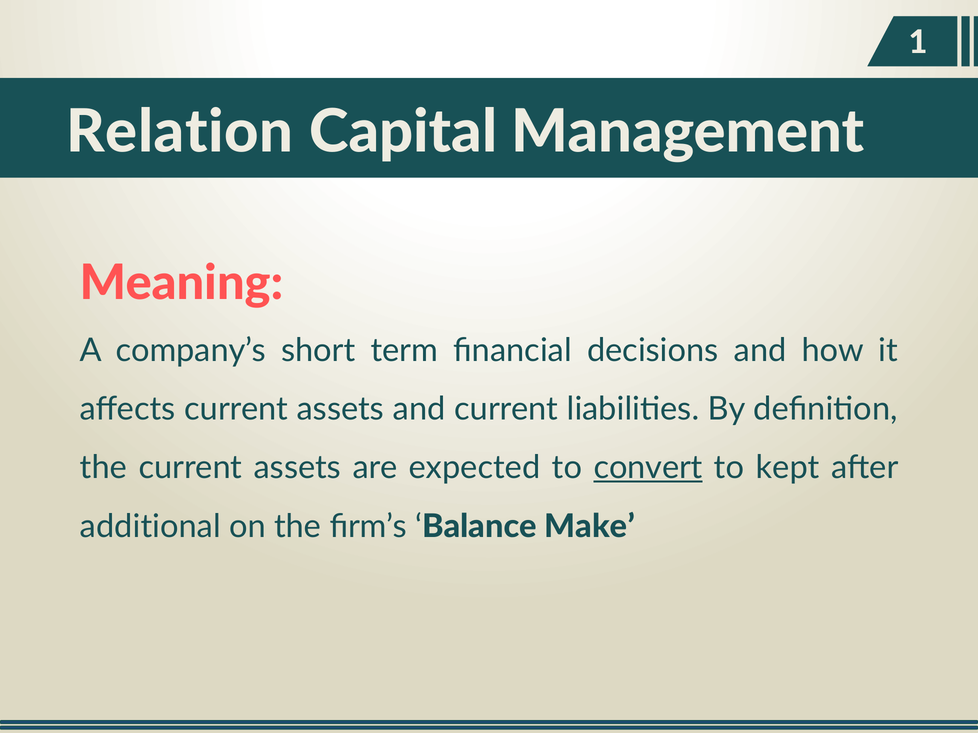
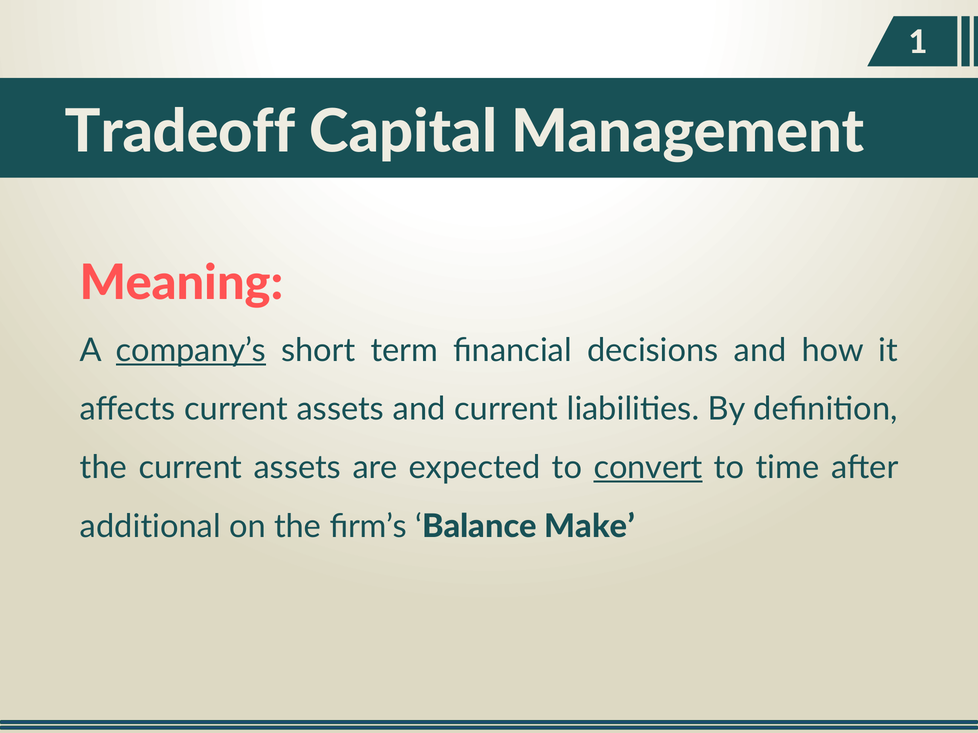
Relation: Relation -> Tradeoff (180, 132)
company’s underline: none -> present (191, 351)
kept: kept -> time (788, 468)
